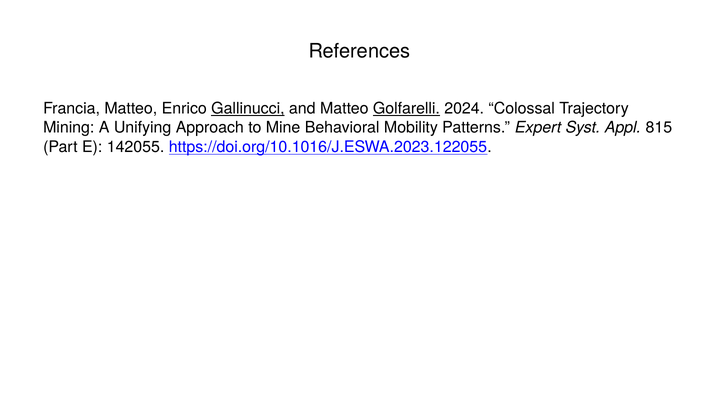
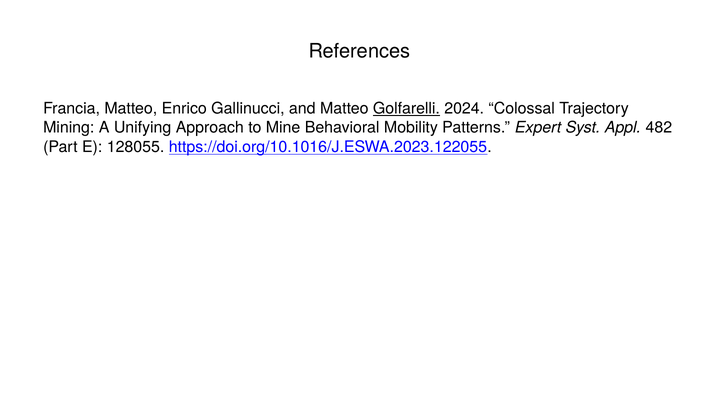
Gallinucci underline: present -> none (248, 109)
815: 815 -> 482 (659, 128)
142055: 142055 -> 128055 (136, 147)
